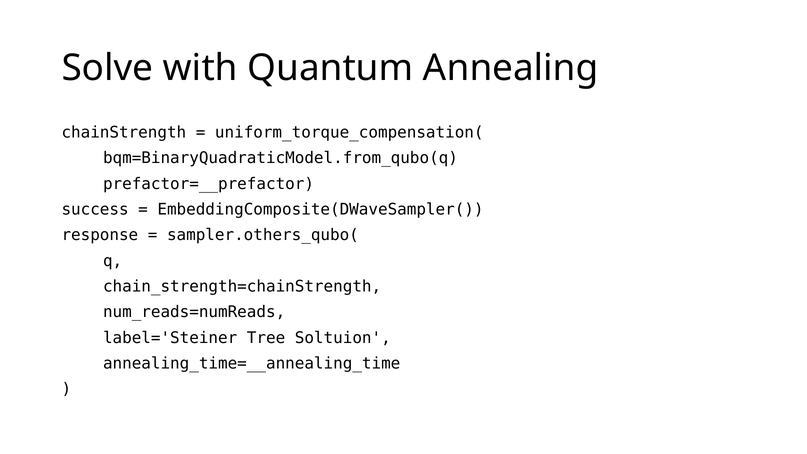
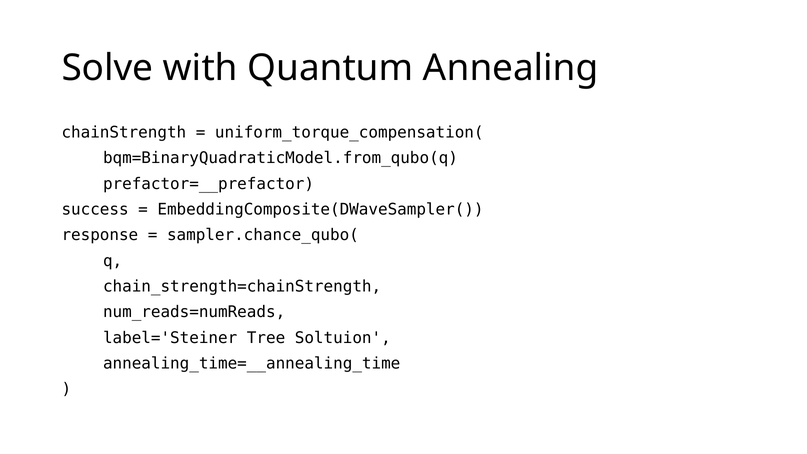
sampler.others_qubo(: sampler.others_qubo( -> sampler.chance_qubo( (263, 235)
